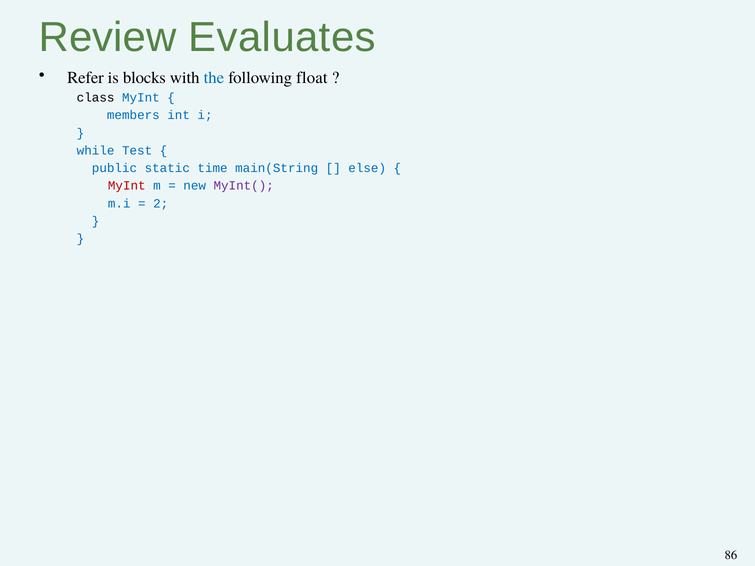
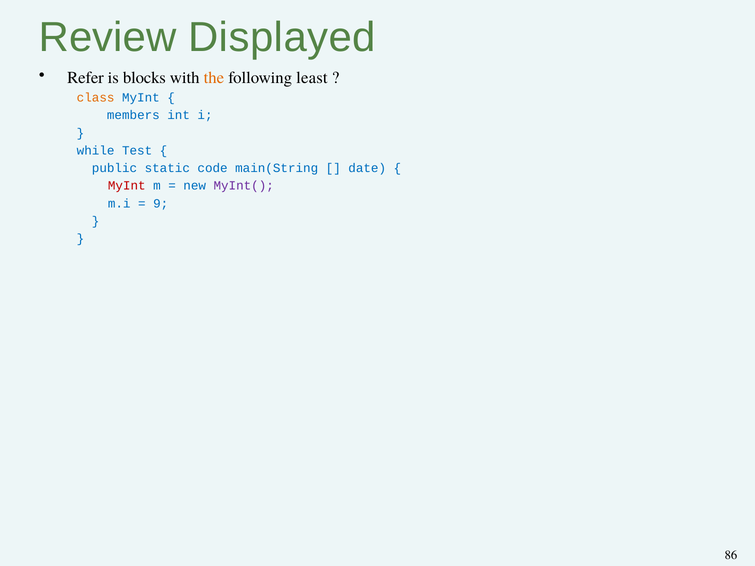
Evaluates: Evaluates -> Displayed (282, 38)
the colour: blue -> orange (214, 78)
float: float -> least (312, 78)
class colour: black -> orange (96, 98)
time: time -> code (213, 168)
else: else -> date (367, 168)
2: 2 -> 9 (161, 204)
